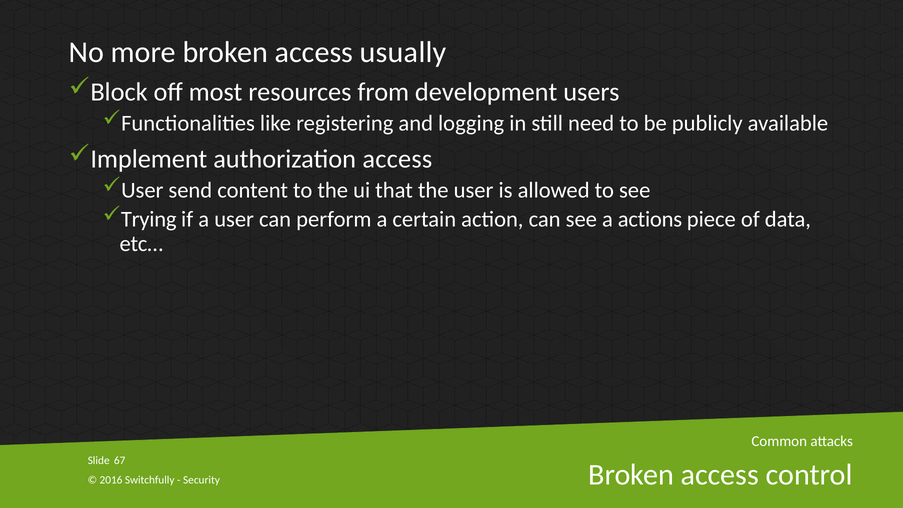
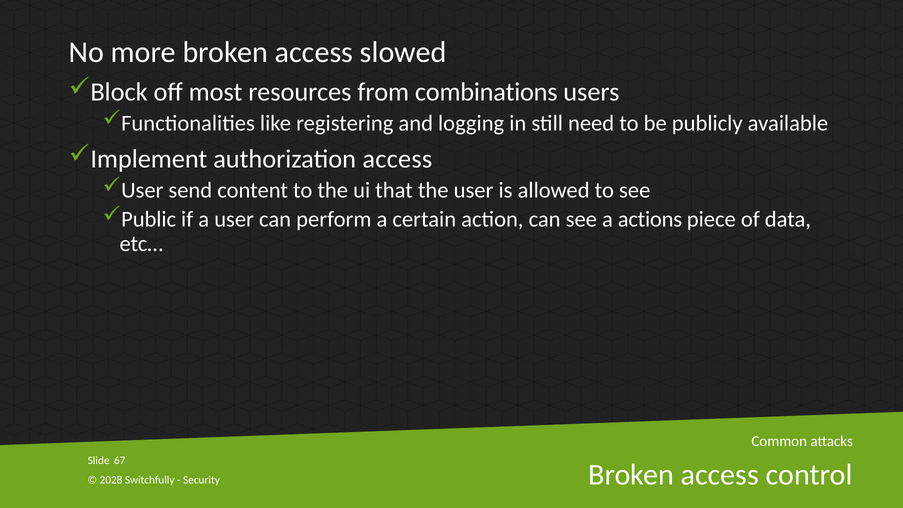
usually: usually -> slowed (403, 52)
development: development -> combinations (486, 92)
Trying: Trying -> Public (149, 219)
2016: 2016 -> 2028 (111, 480)
